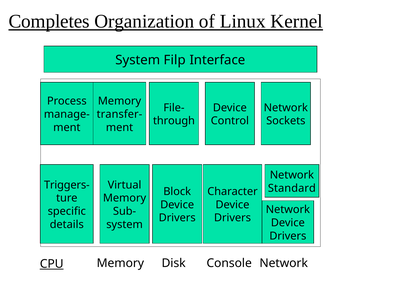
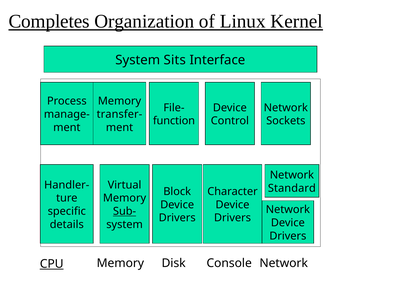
Filp: Filp -> Sits (175, 60)
through: through -> function (174, 121)
Triggers-: Triggers- -> Handler- (67, 185)
Sub- underline: none -> present (125, 211)
